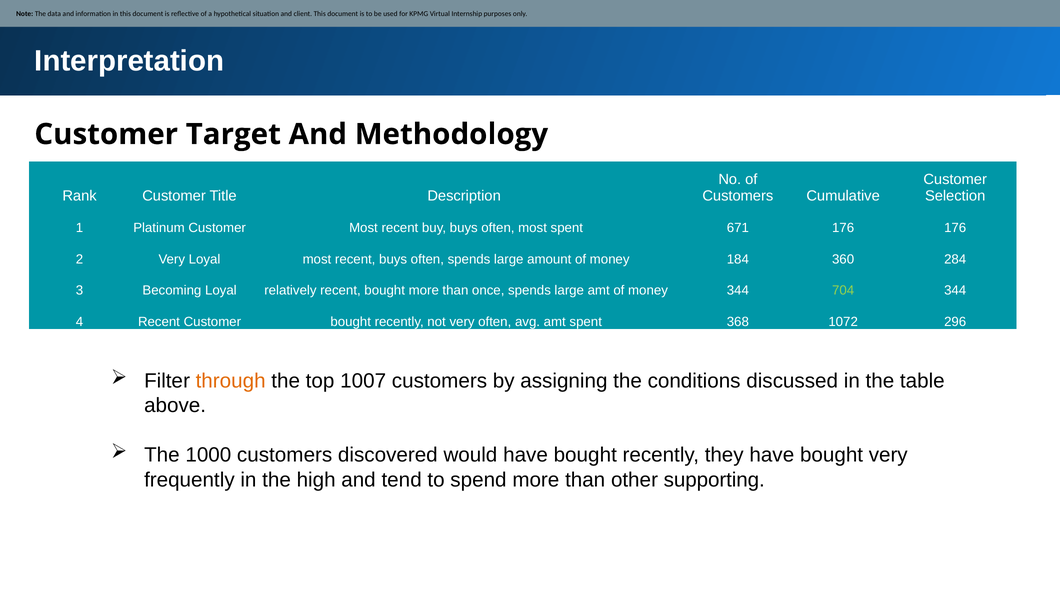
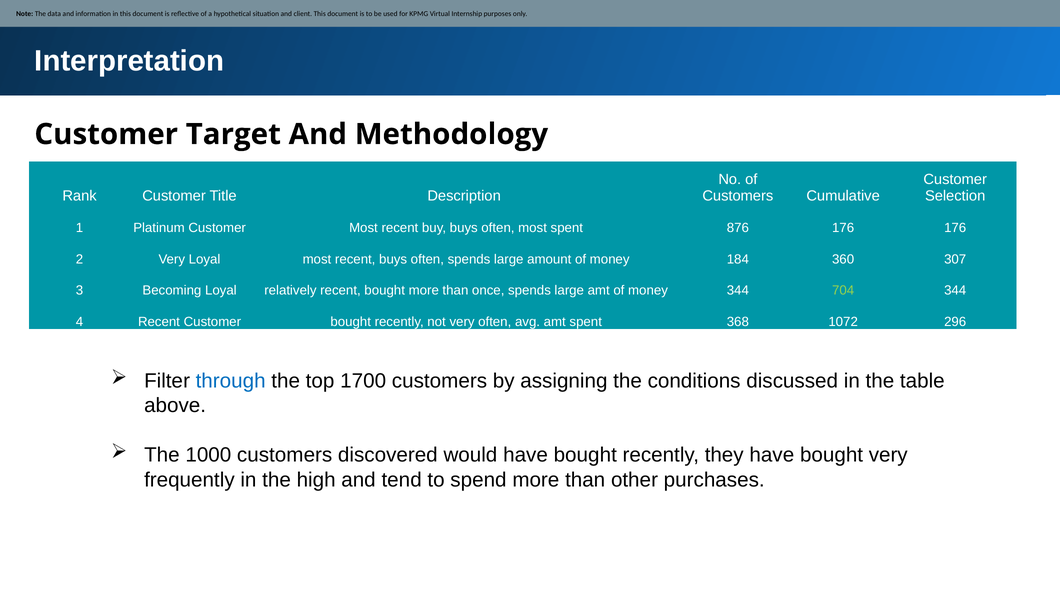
671: 671 -> 876 (738, 228)
284: 284 -> 307 (955, 259)
through colour: orange -> blue (231, 381)
1007: 1007 -> 1700 (363, 381)
supporting: supporting -> purchases (714, 480)
